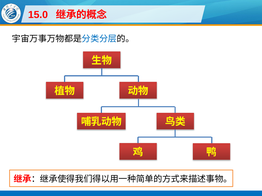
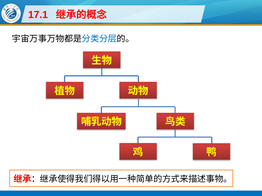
15.0: 15.0 -> 17.1 (38, 15)
